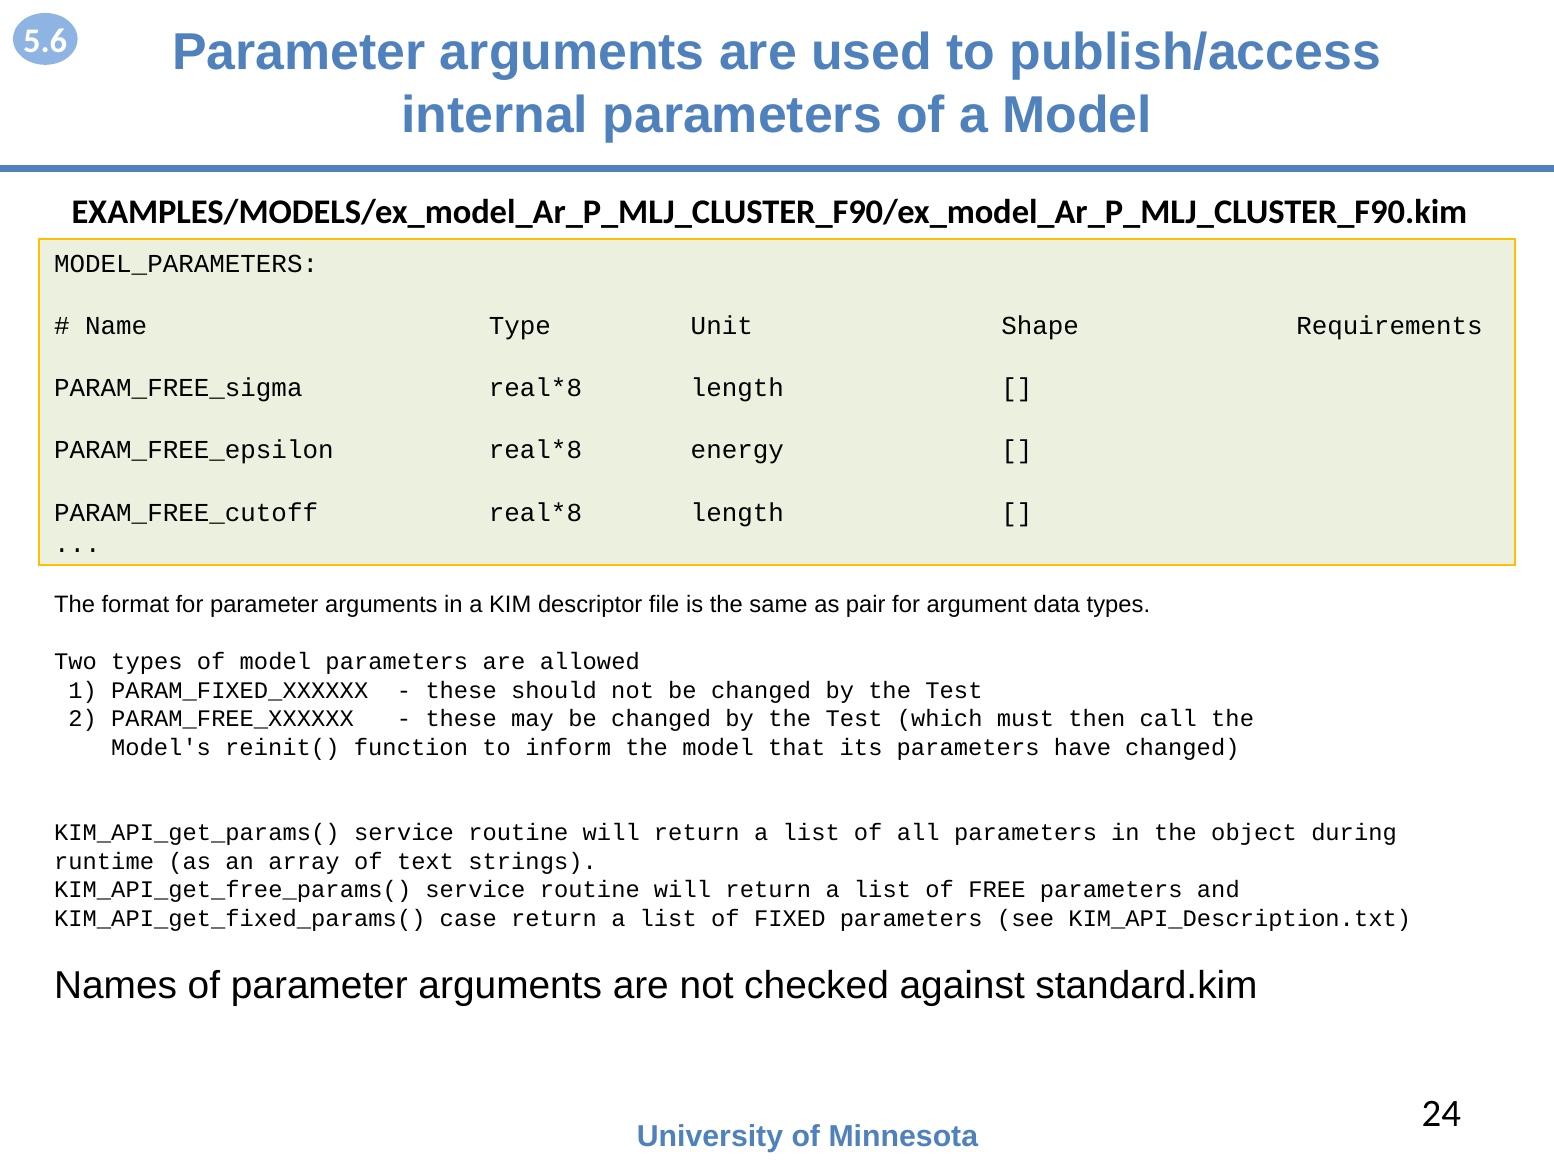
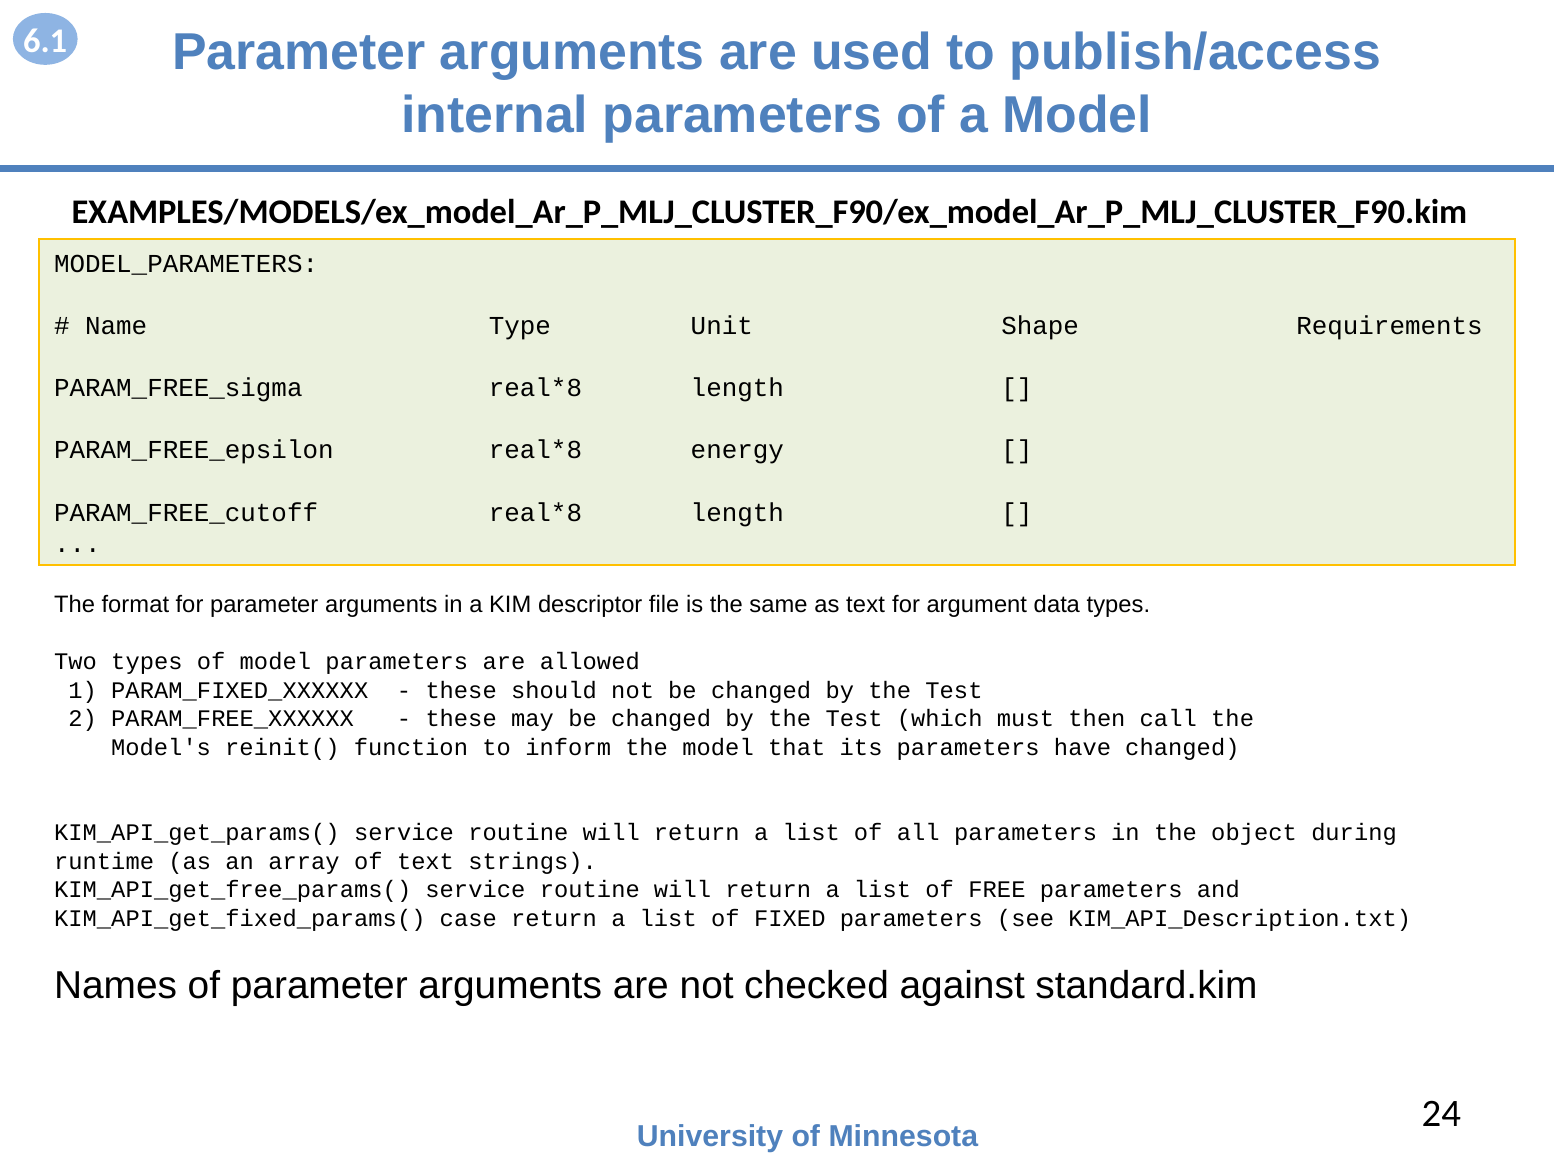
5.6: 5.6 -> 6.1 (45, 41)
as pair: pair -> text (866, 604)
